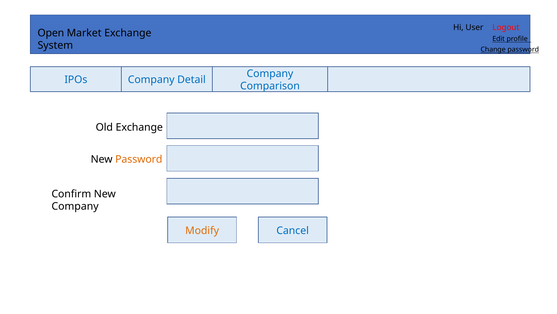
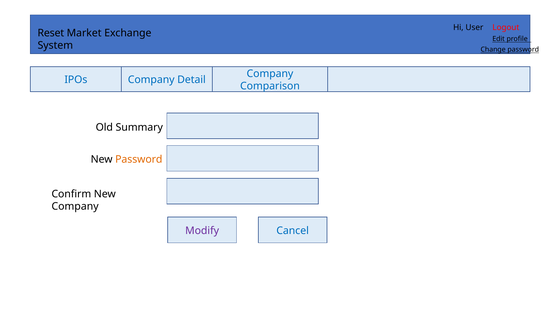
Open: Open -> Reset (51, 33)
Old Exchange: Exchange -> Summary (139, 127)
Modify colour: orange -> purple (202, 230)
